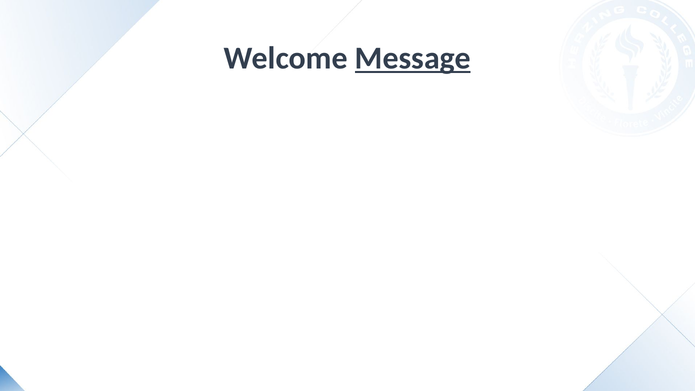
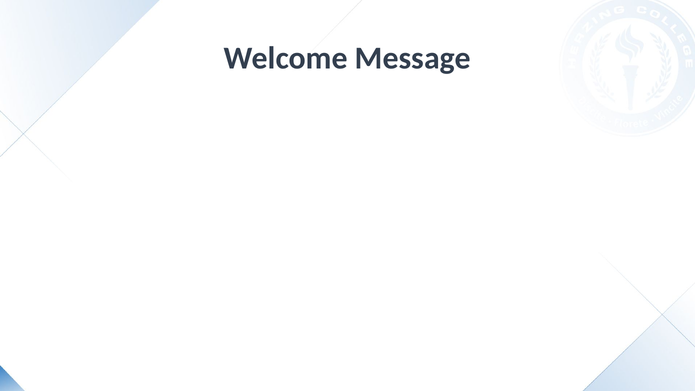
Message underline: present -> none (413, 58)
